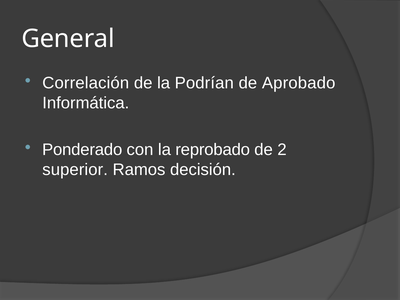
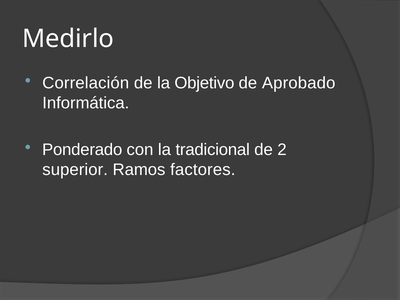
General: General -> Medirlo (68, 39)
Podrían: Podrían -> Objetivo (204, 83)
reprobado: reprobado -> tradicional (213, 150)
decisión: decisión -> factores (203, 170)
